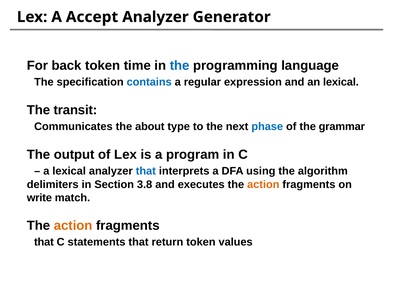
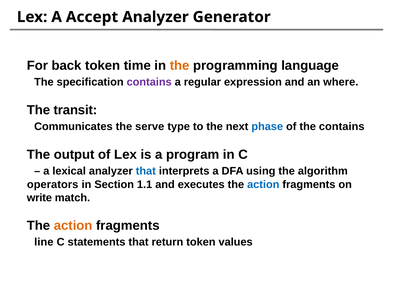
the colour: blue -> orange (180, 66)
contains colour: blue -> purple (149, 82)
an lexical: lexical -> where (341, 82)
about: about -> serve (150, 127)
the grammar: grammar -> contains (342, 127)
delimiters: delimiters -> operators (53, 185)
3.8: 3.8 -> 1.1 (145, 185)
action colour: orange -> blue (263, 185)
that: that -> line (44, 242)
